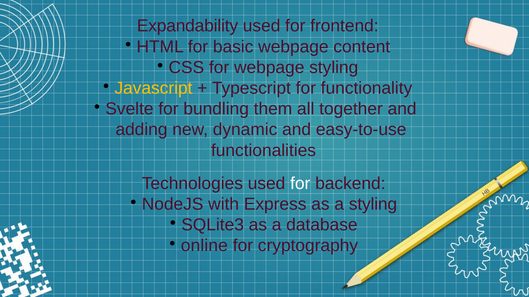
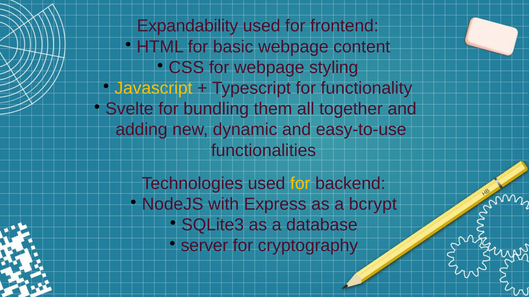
for colour: white -> yellow (300, 184)
a styling: styling -> bcrypt (373, 204)
online: online -> server (204, 246)
